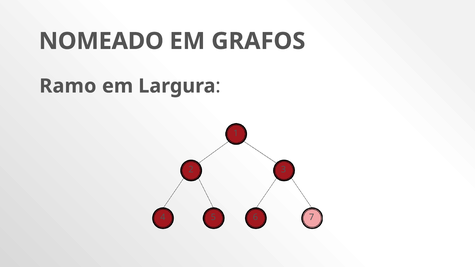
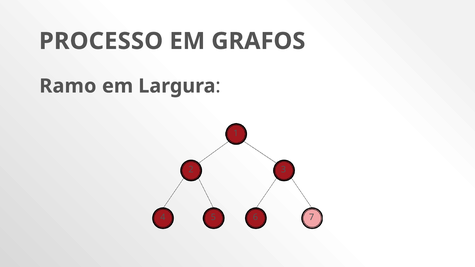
NOMEADO: NOMEADO -> PROCESSO (101, 41)
